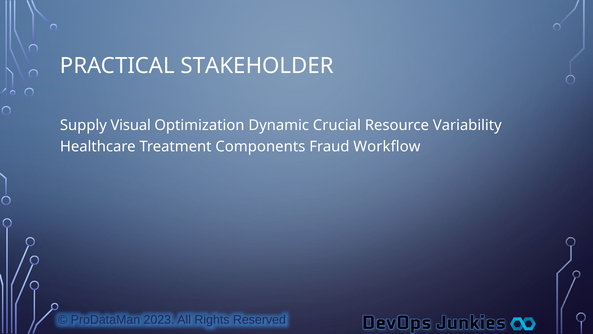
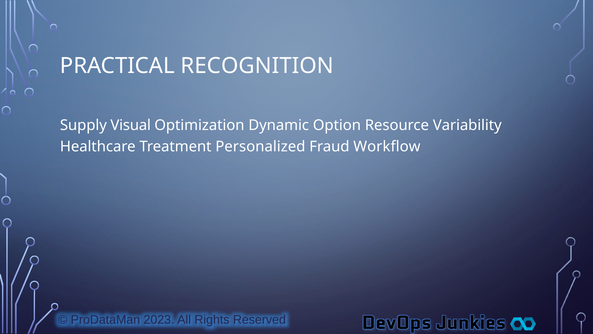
STAKEHOLDER: STAKEHOLDER -> RECOGNITION (257, 66)
Crucial: Crucial -> Option (337, 125)
Components: Components -> Personalized (260, 146)
